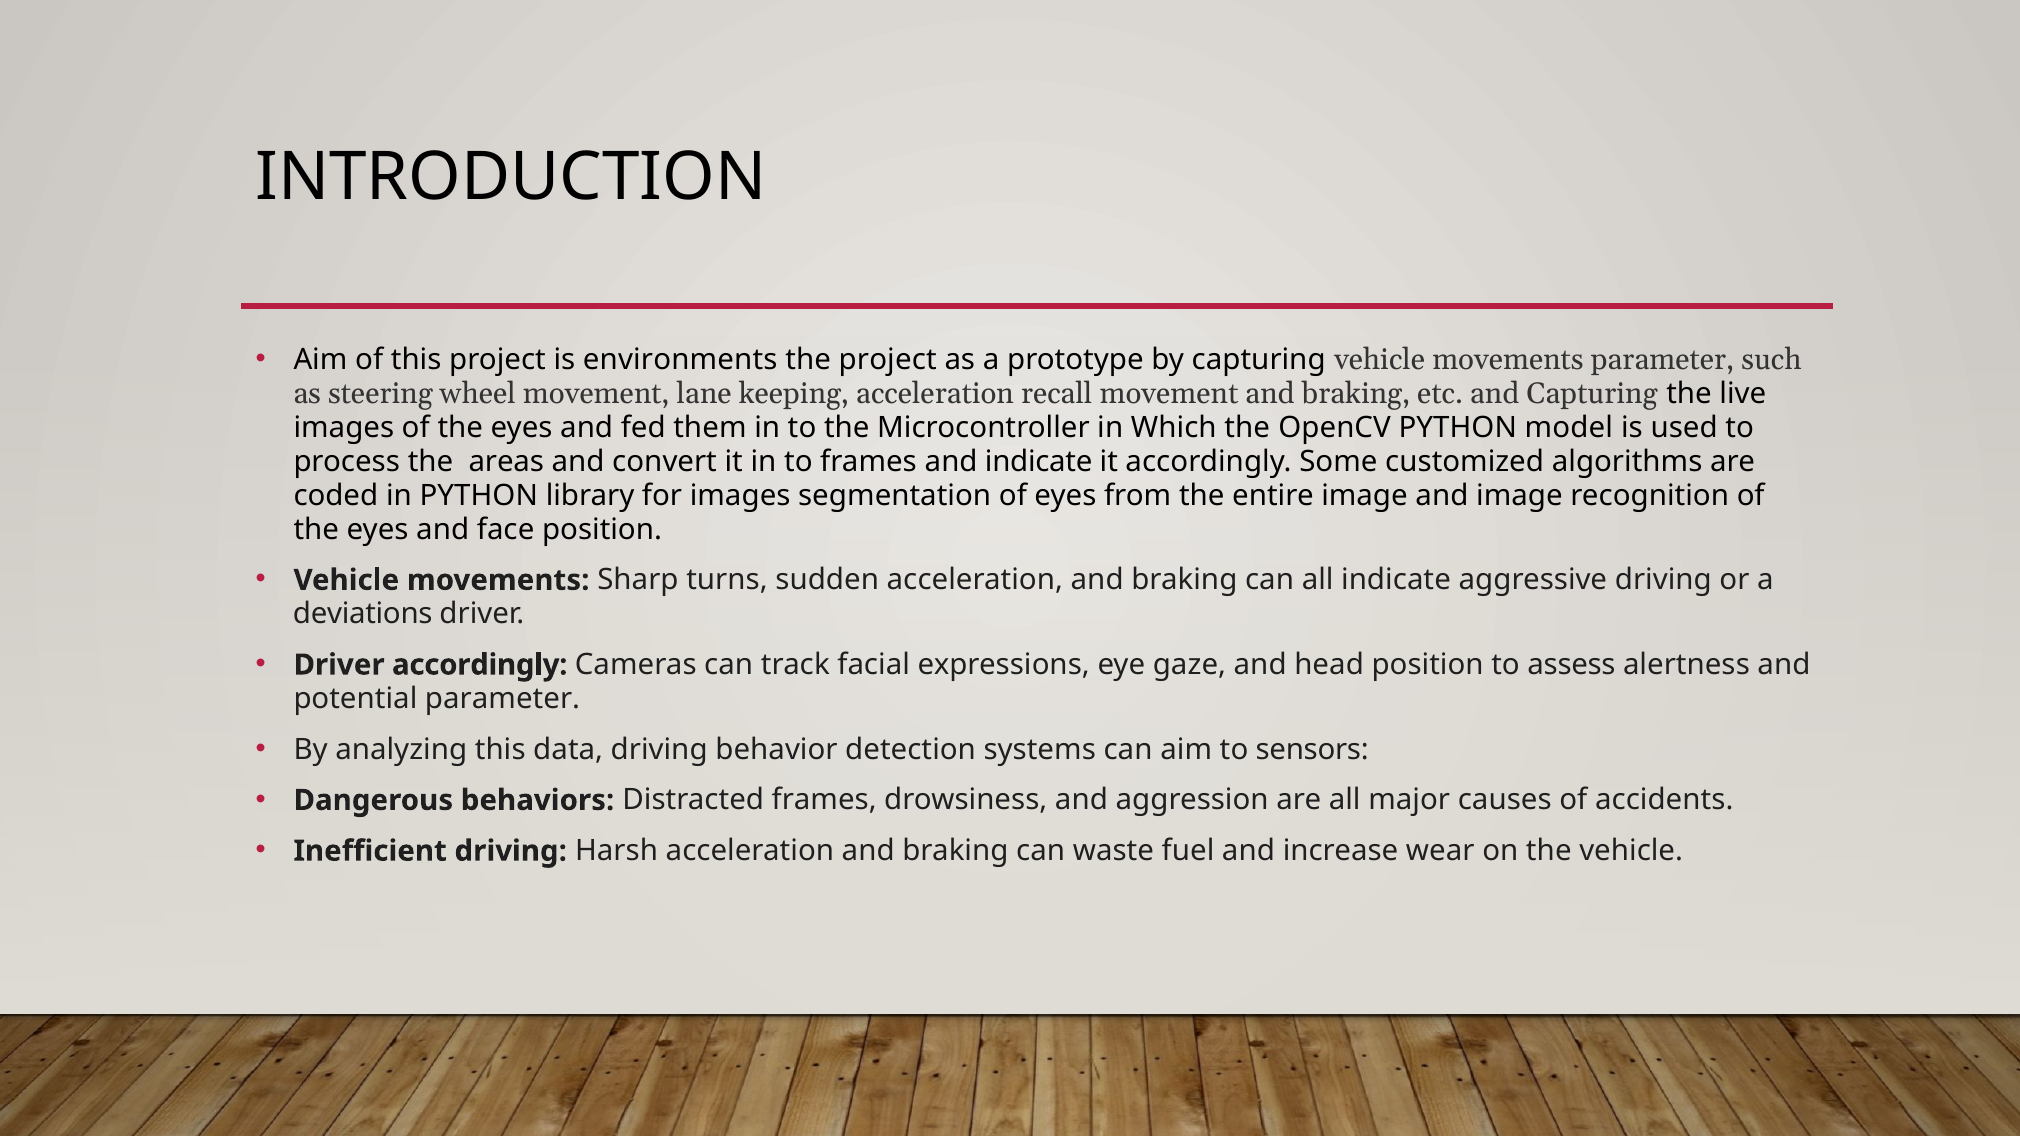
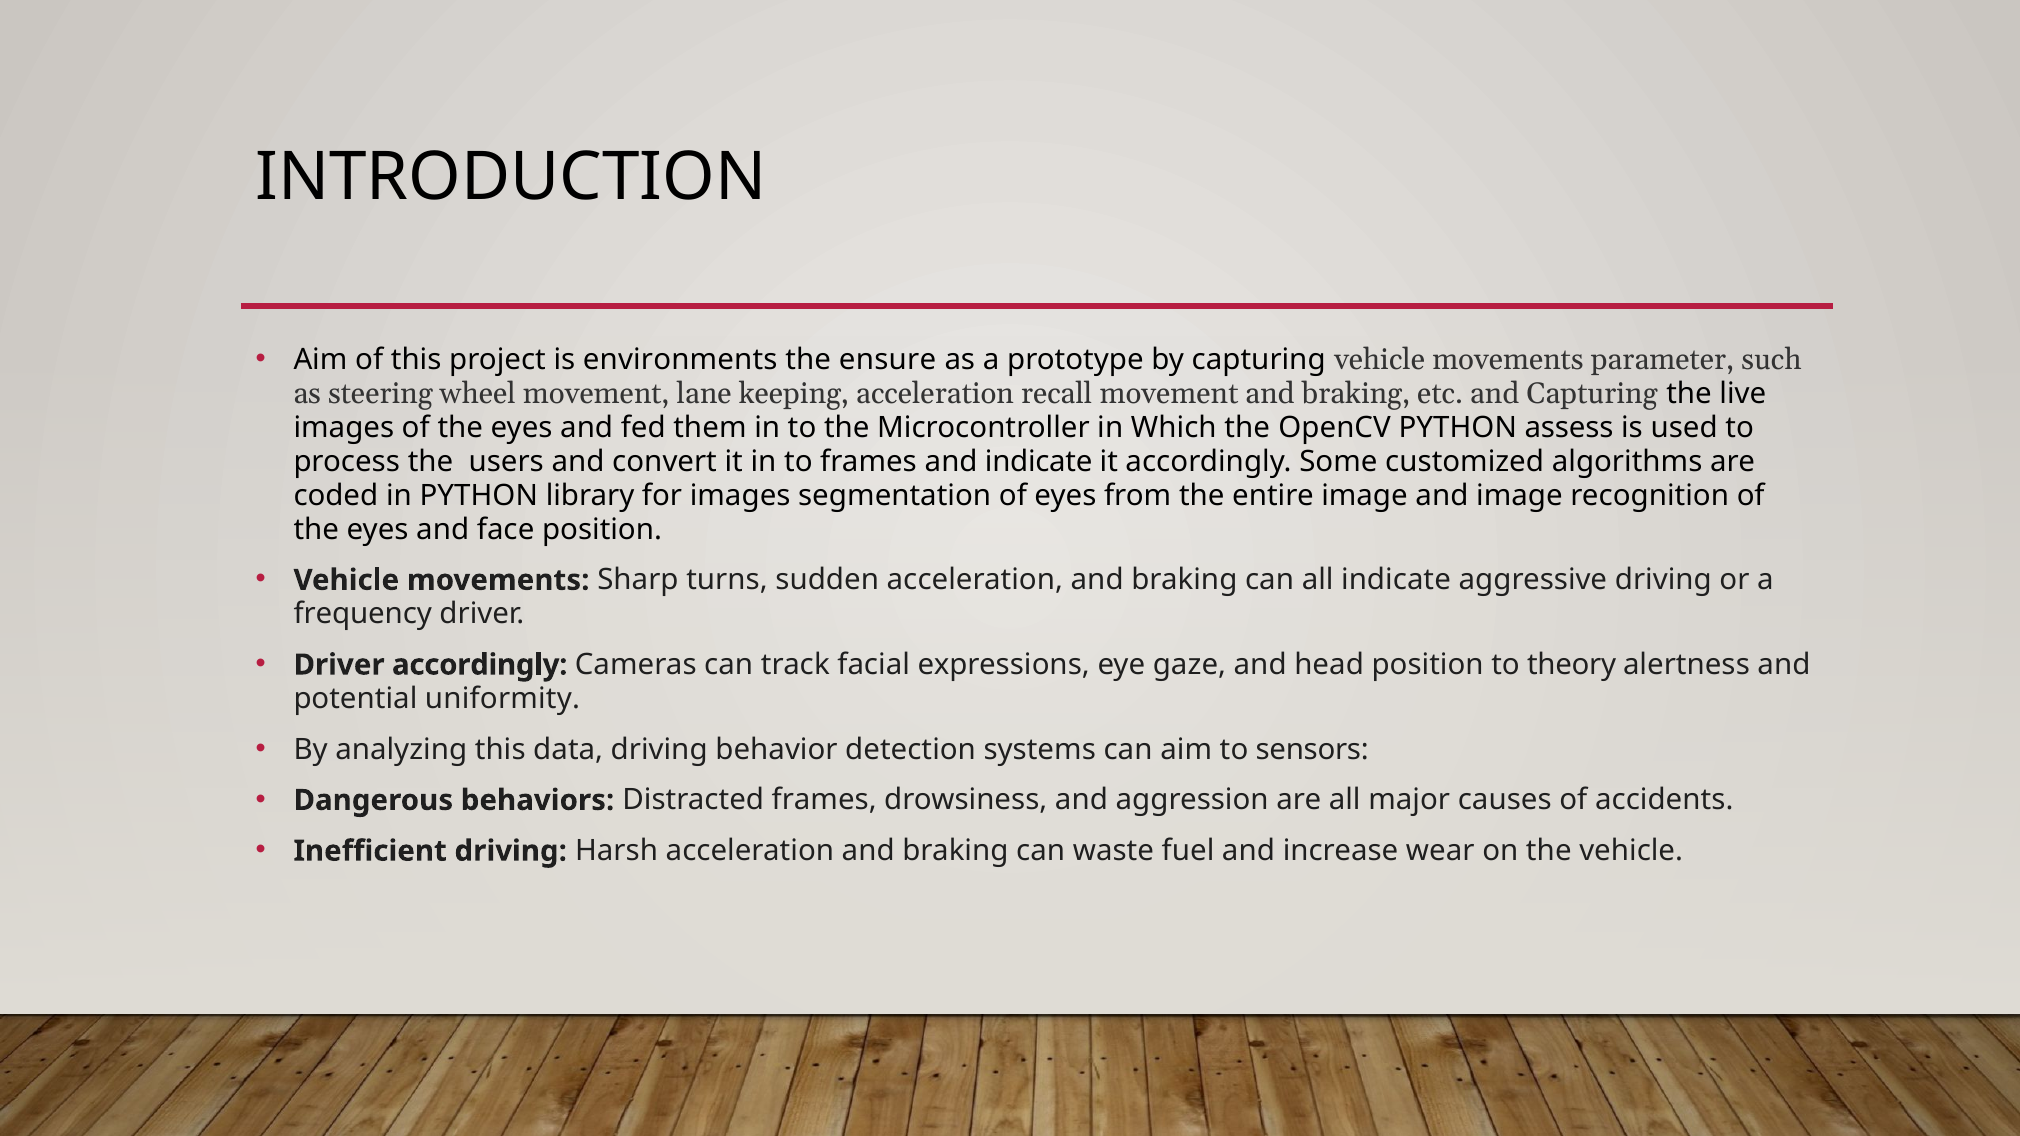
the project: project -> ensure (888, 360)
model: model -> assess (1569, 428)
areas: areas -> users (506, 462)
deviations: deviations -> frequency (363, 614)
assess: assess -> theory (1572, 665)
potential parameter: parameter -> uniformity (502, 699)
